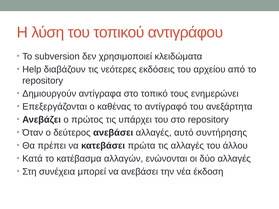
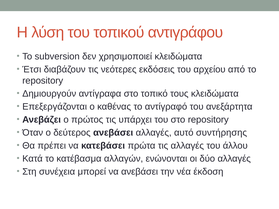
Help: Help -> Έτσι (32, 69)
τους ενημερώνει: ενημερώνει -> κλειδώματα (215, 94)
